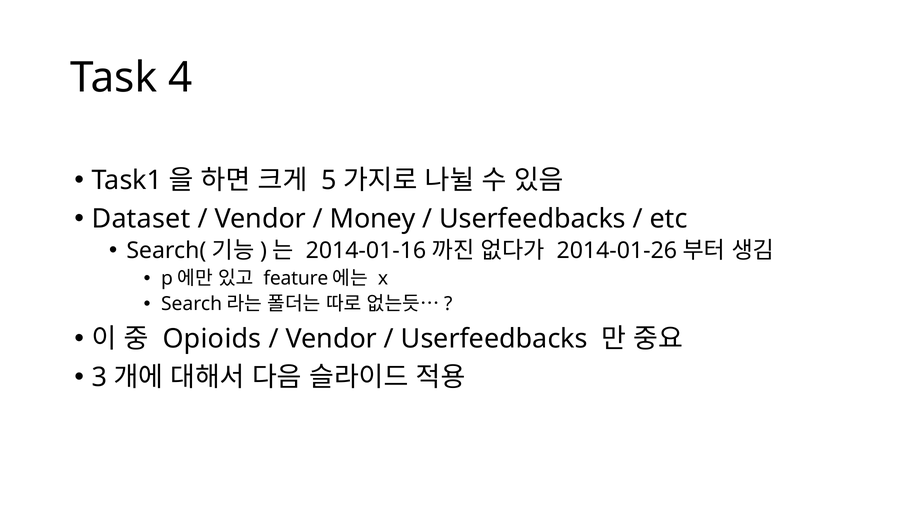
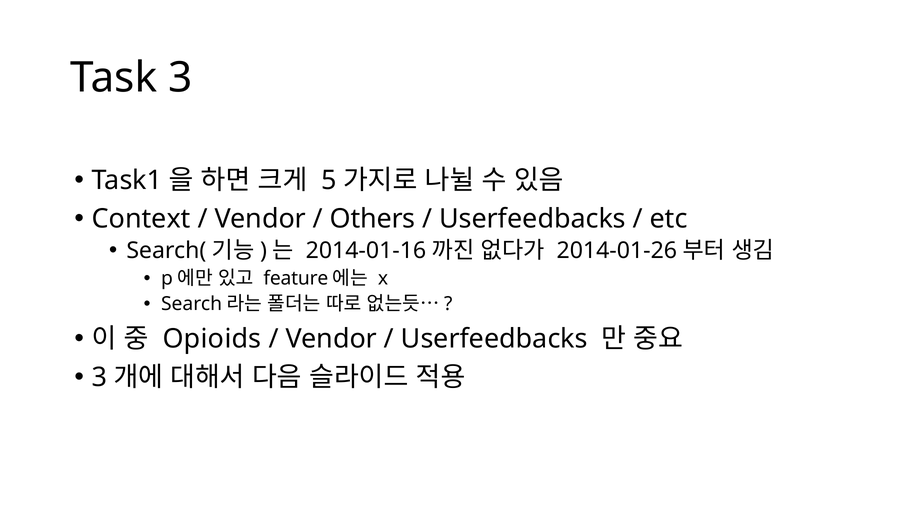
Task 4: 4 -> 3 (180, 78)
Dataset: Dataset -> Context (141, 219)
Money: Money -> Others (373, 219)
